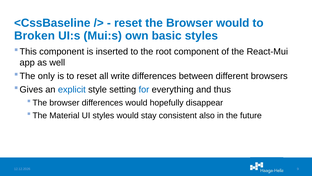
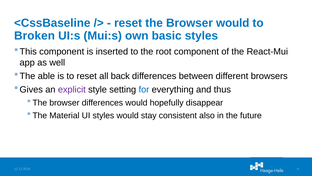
only: only -> able (46, 76)
write: write -> back (120, 76)
explicit colour: blue -> purple (72, 89)
